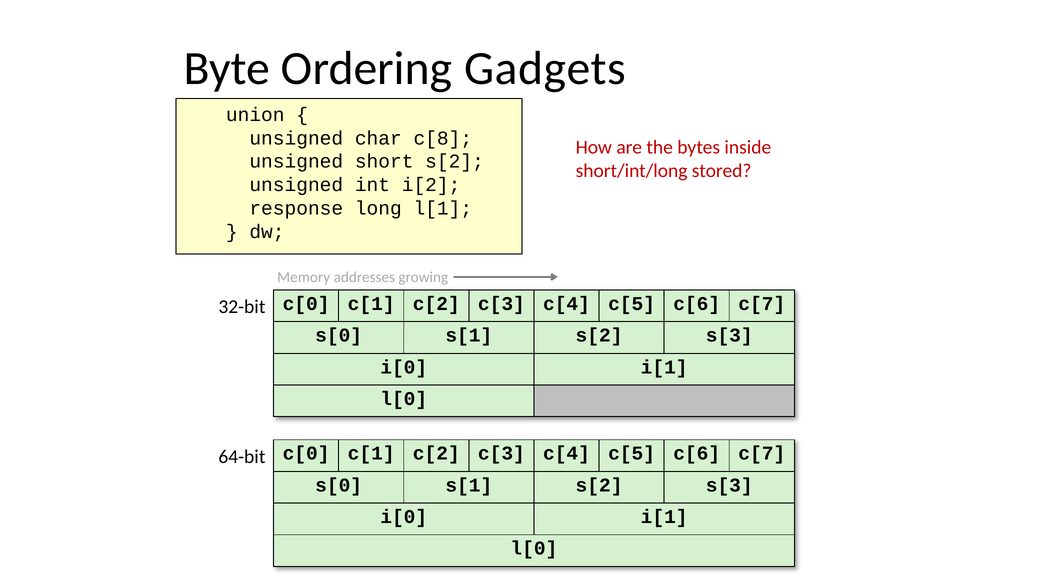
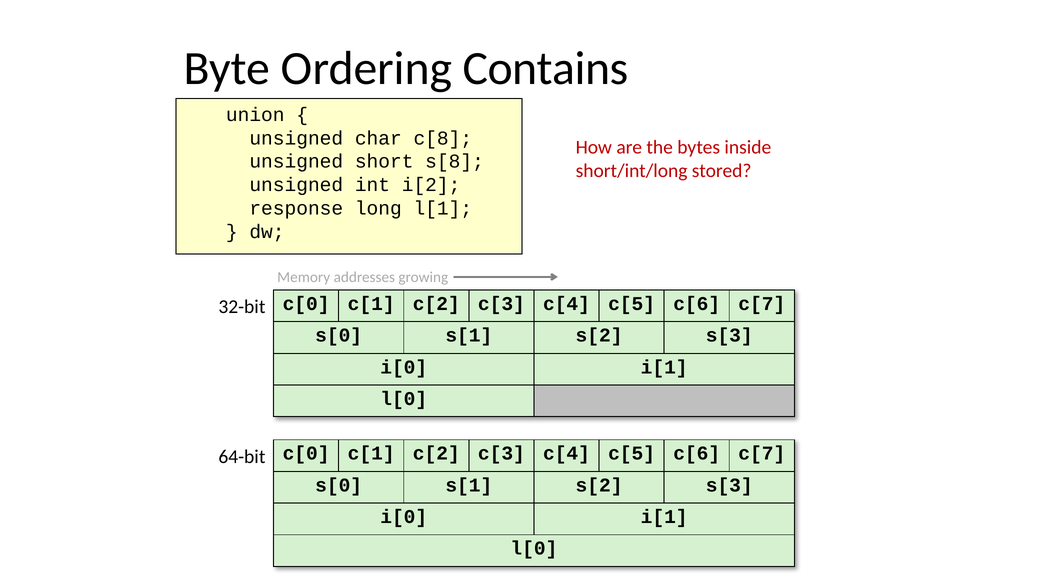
Gadgets: Gadgets -> Contains (546, 69)
short s[2: s[2 -> s[8 (455, 162)
